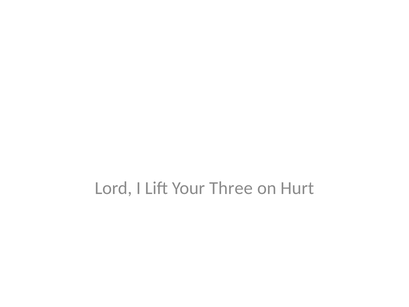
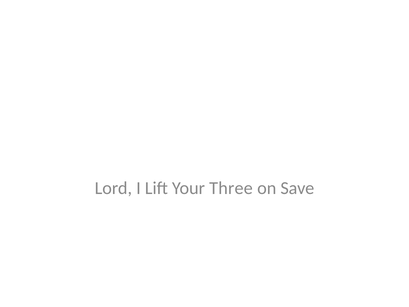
Hurt: Hurt -> Save (297, 188)
